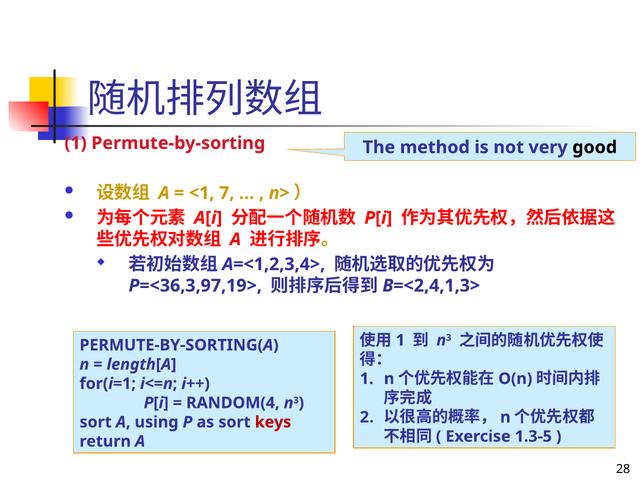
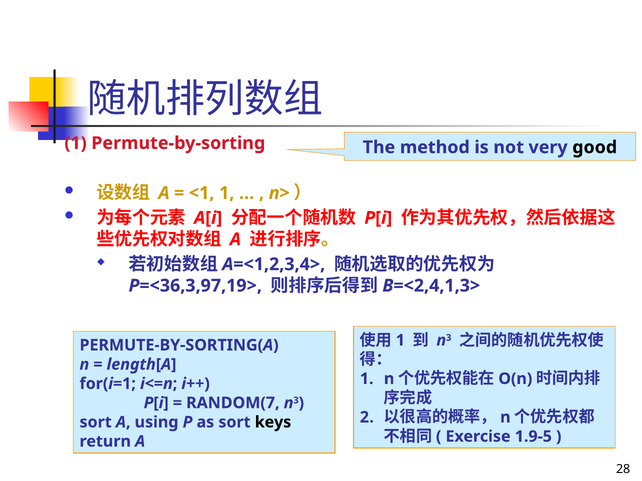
<1 7: 7 -> 1 (227, 193)
RANDOM(4: RANDOM(4 -> RANDOM(7 (233, 403)
keys colour: red -> black (273, 423)
1.3-5: 1.3-5 -> 1.9-5 (533, 437)
